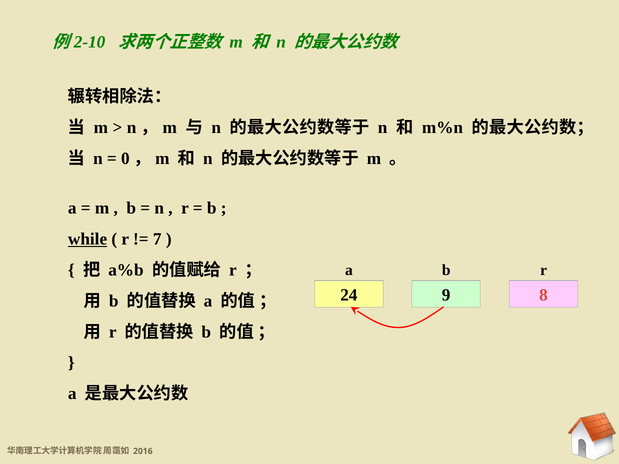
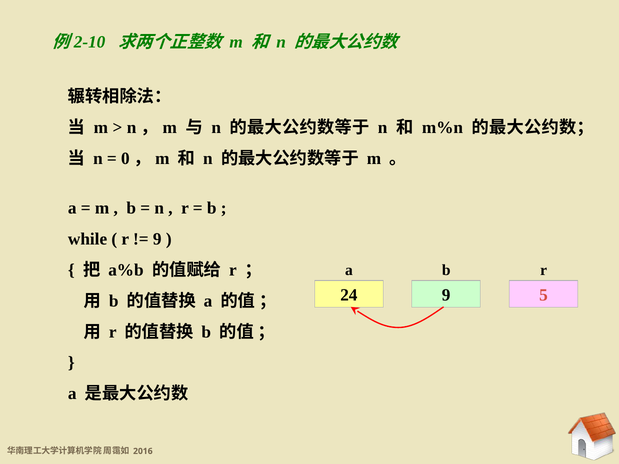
while underline: present -> none (88, 239)
7: 7 -> 9 (157, 239)
8: 8 -> 5 (544, 295)
